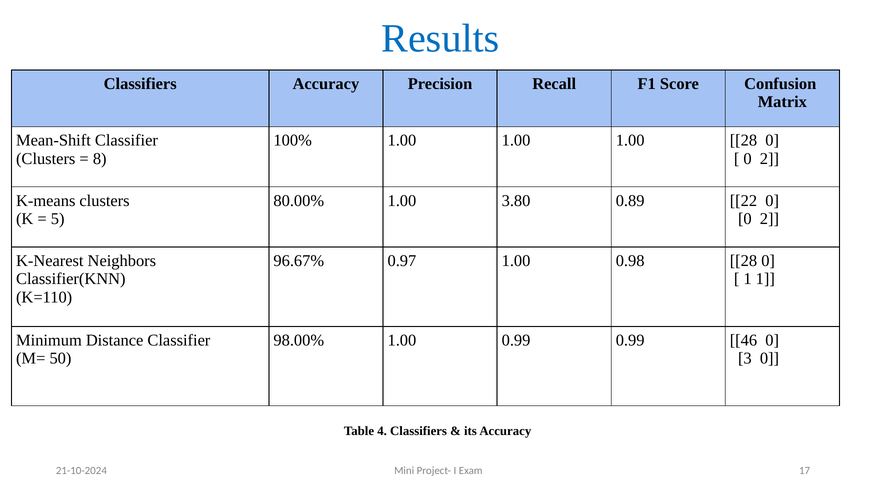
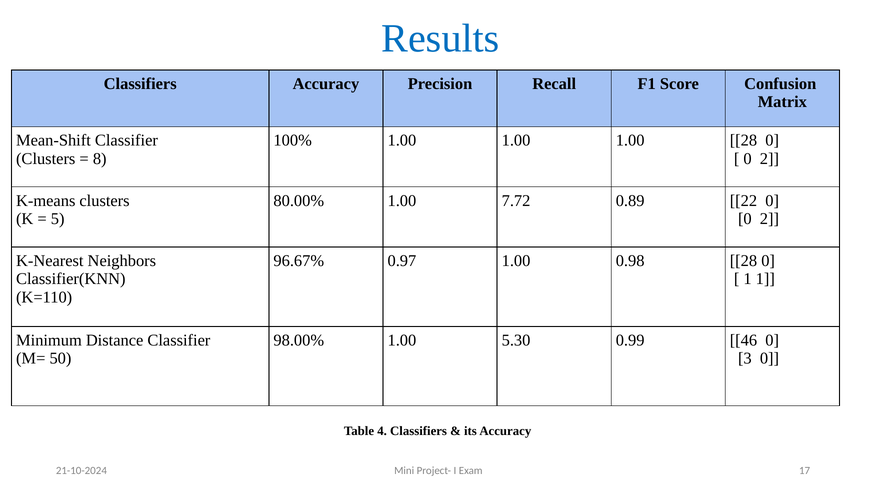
3.80: 3.80 -> 7.72 (516, 201)
1.00 0.99: 0.99 -> 5.30 (516, 340)
